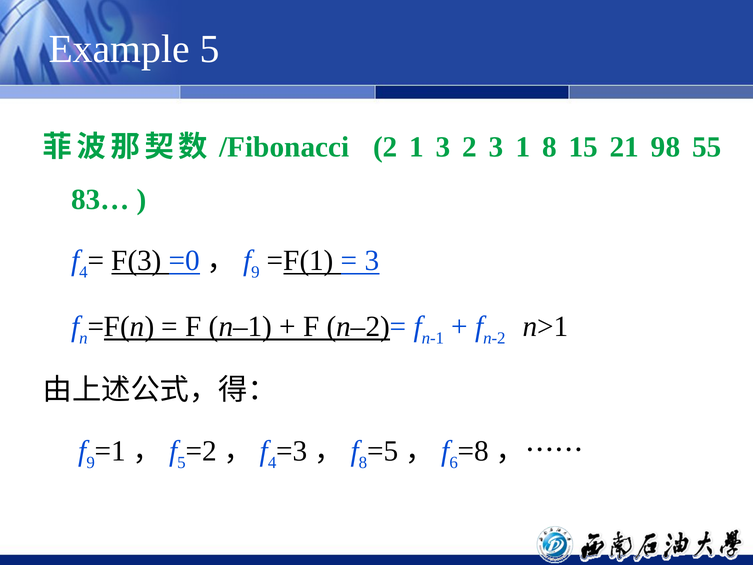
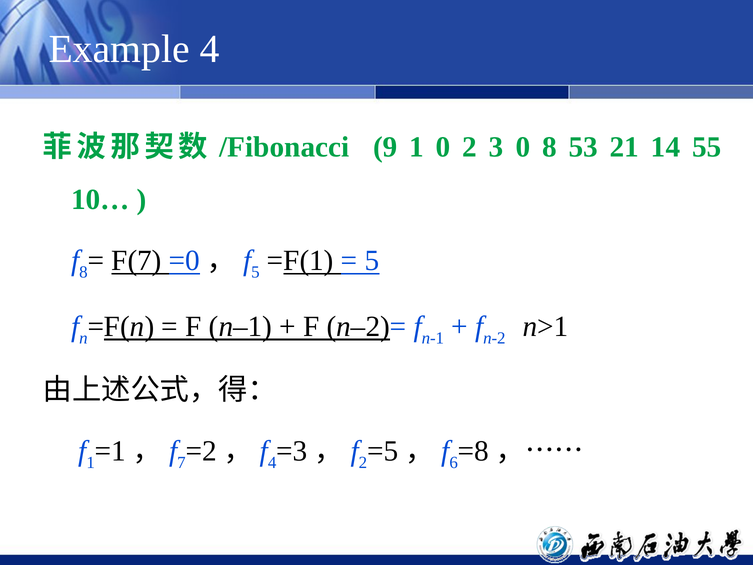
Example 5: 5 -> 4 (210, 49)
2: 2 -> 9 (385, 147)
1 3: 3 -> 0 (443, 147)
3 1: 1 -> 0 (523, 147)
15: 15 -> 53 (583, 147)
98: 98 -> 14 (666, 147)
83…: 83… -> 10… (100, 200)
4: 4 -> 8 (83, 272)
F(3: F(3 -> F(7 (136, 261)
9: 9 -> 5 (255, 272)
3: 3 -> 5 (372, 261)
9: 9 -> 1 (91, 462)
f 5: 5 -> 7 (181, 462)
f 8: 8 -> 2 (363, 462)
